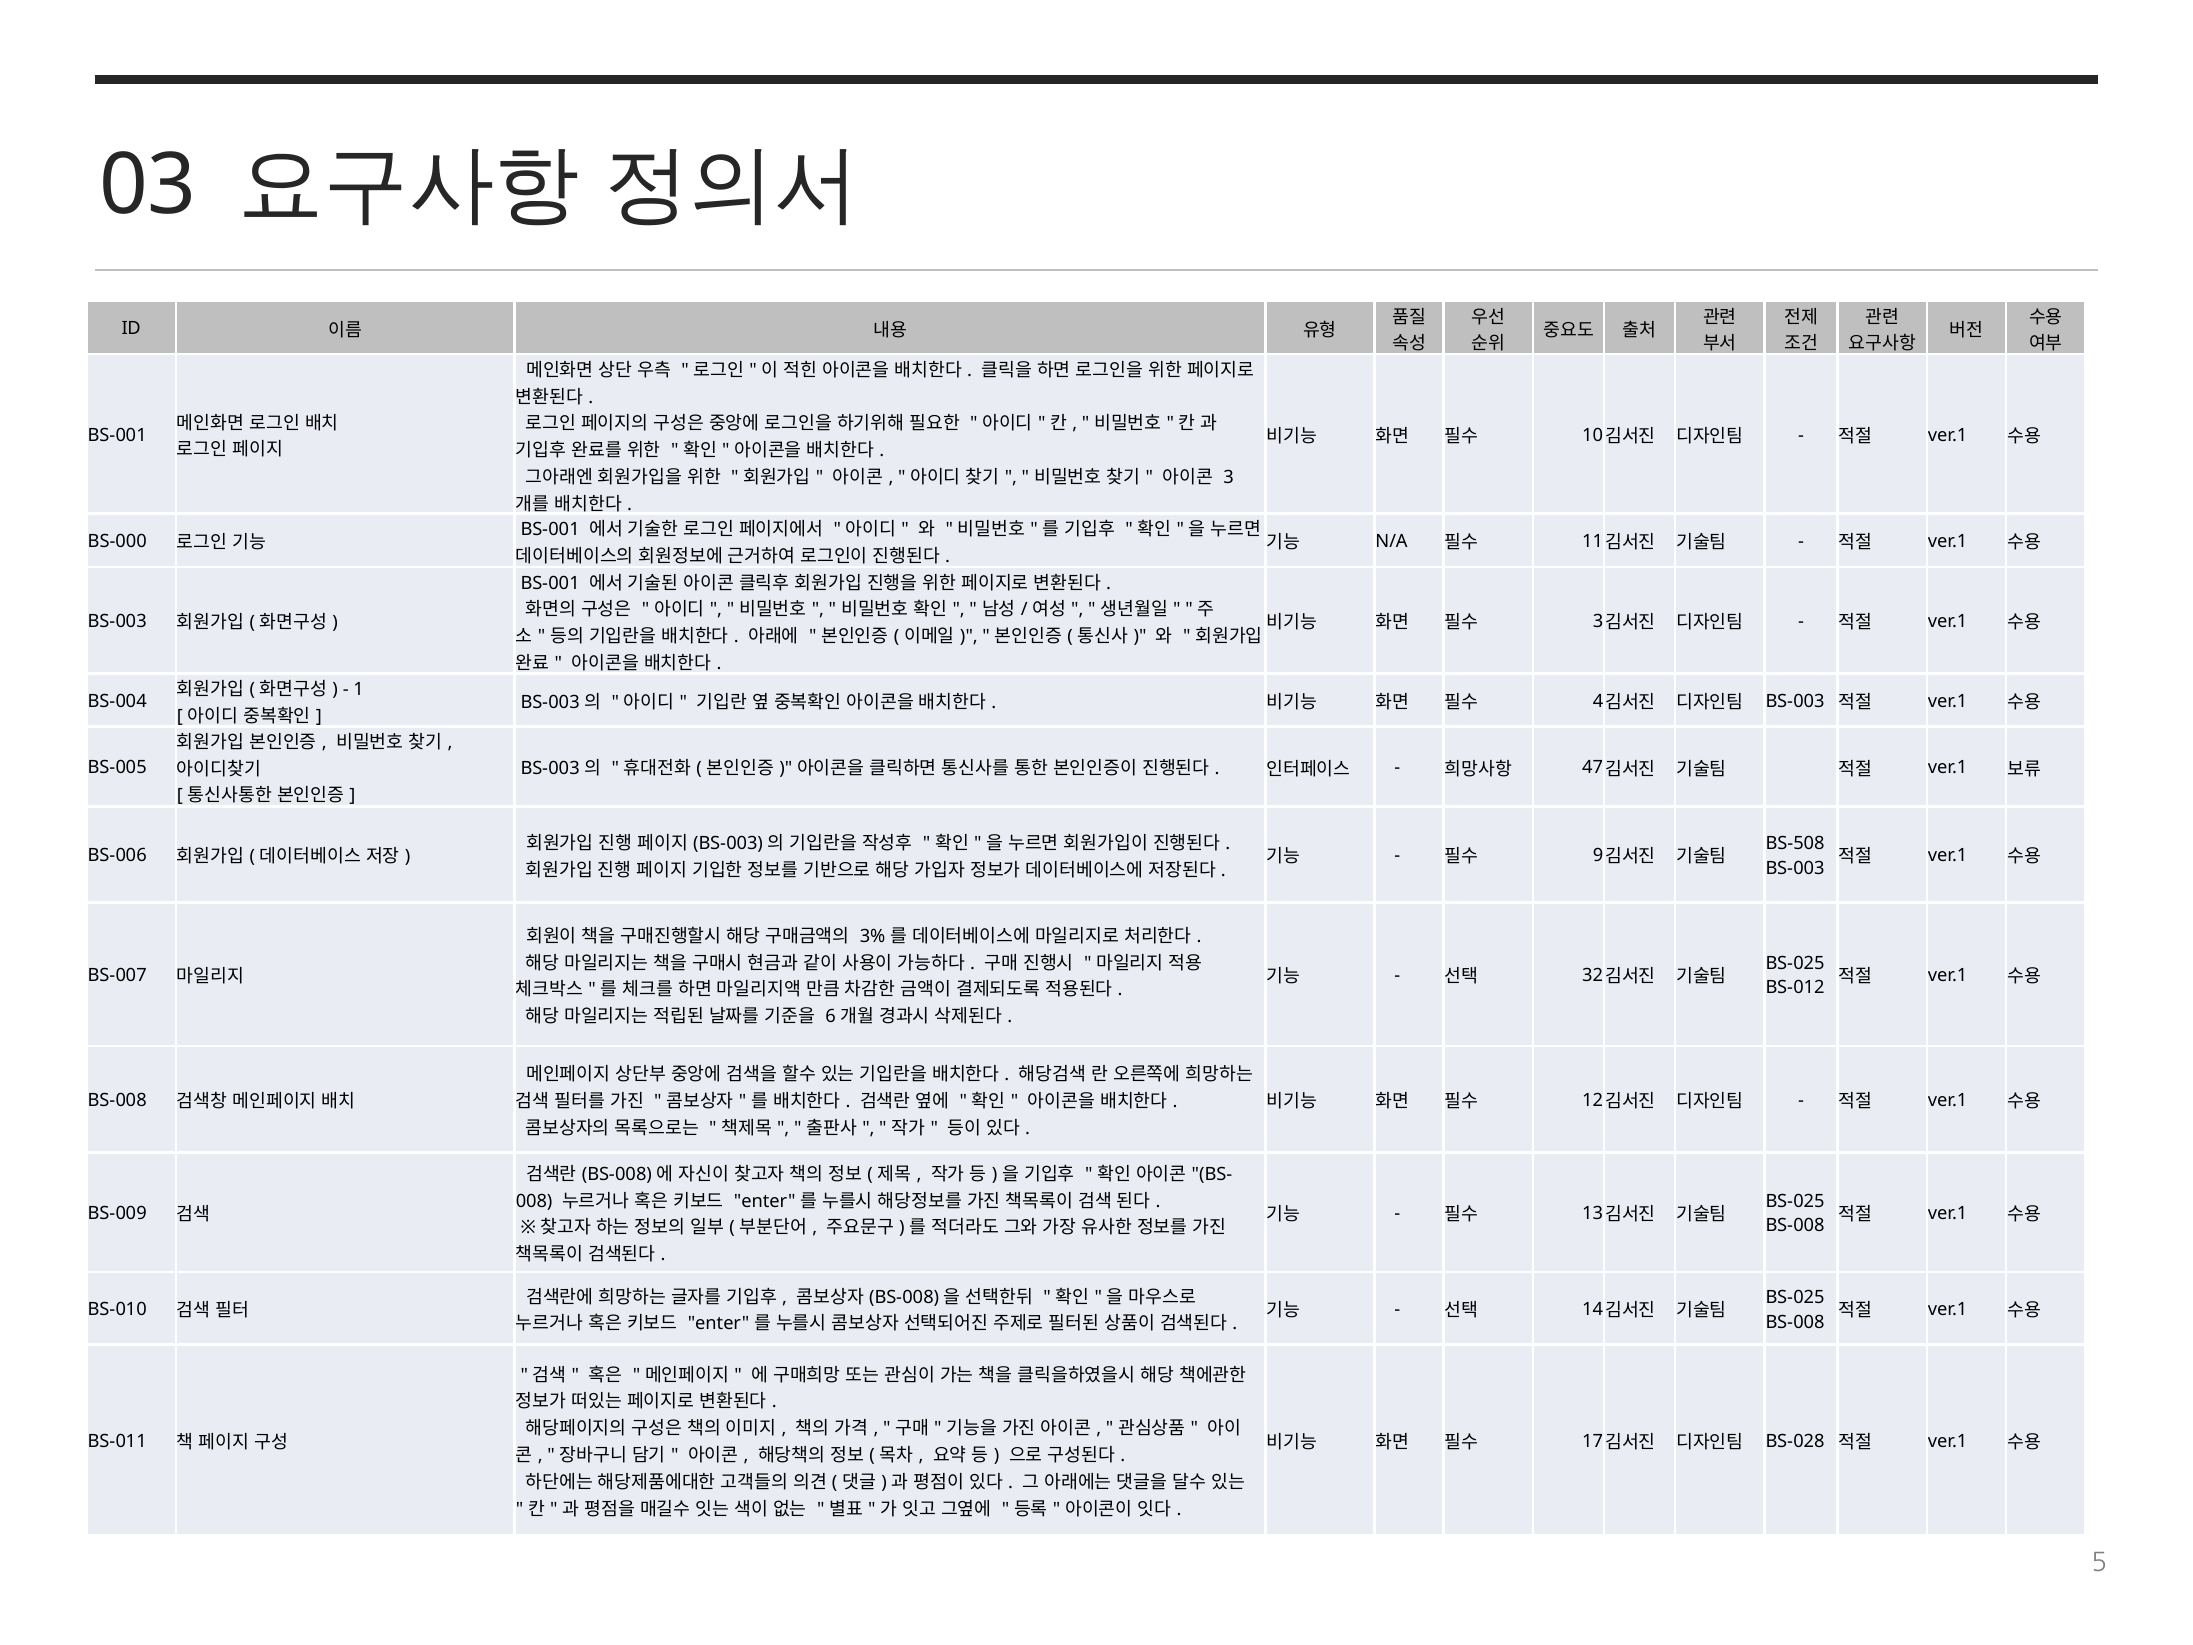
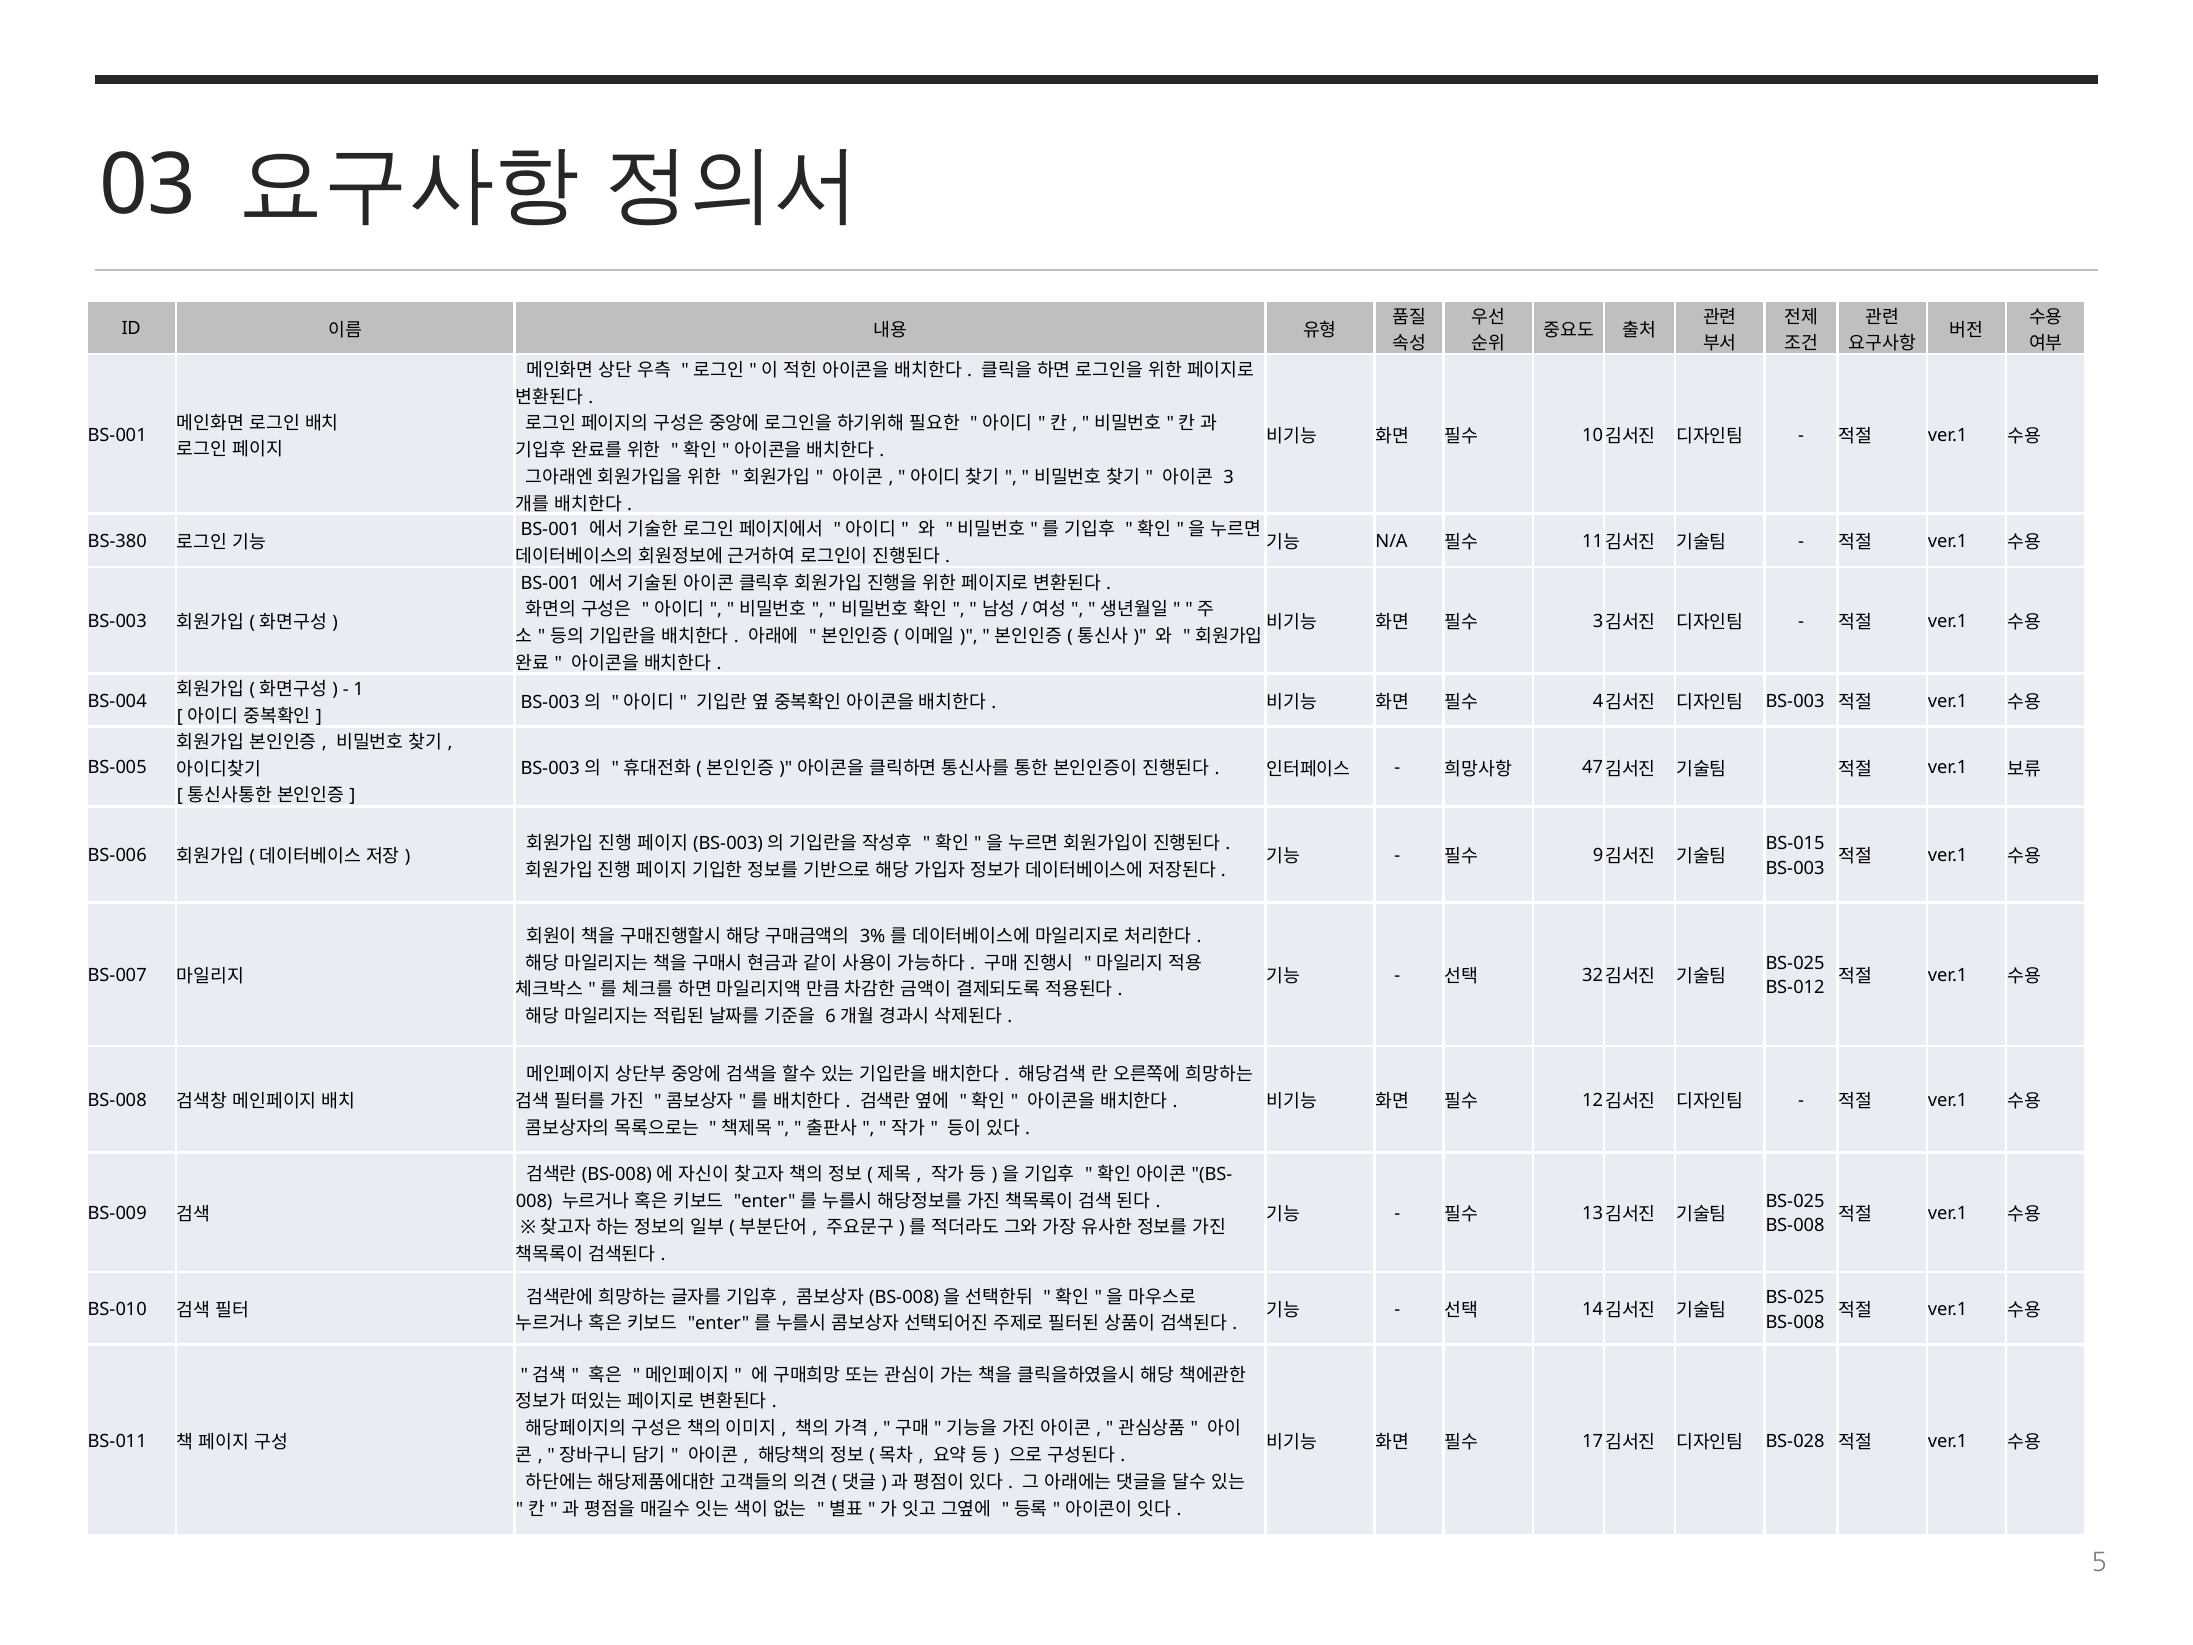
BS-000: BS-000 -> BS-380 (117, 542)
BS-508: BS-508 -> BS-015 (1795, 843)
